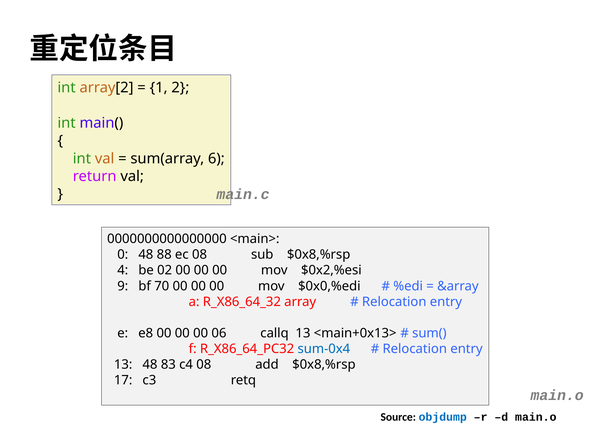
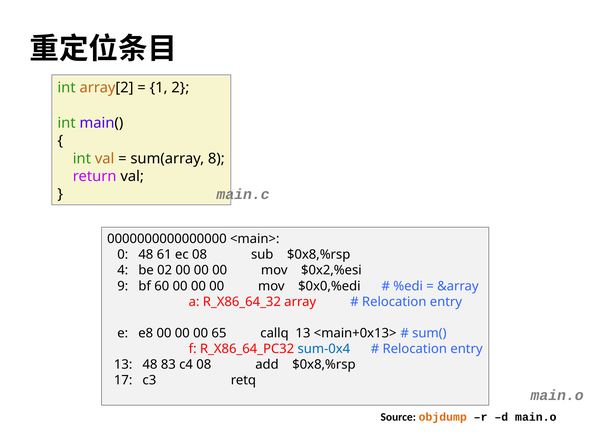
6: 6 -> 8 (216, 159)
88: 88 -> 61 (164, 255)
70: 70 -> 60 (162, 286)
06: 06 -> 65 (219, 334)
objdump colour: blue -> orange (443, 417)
